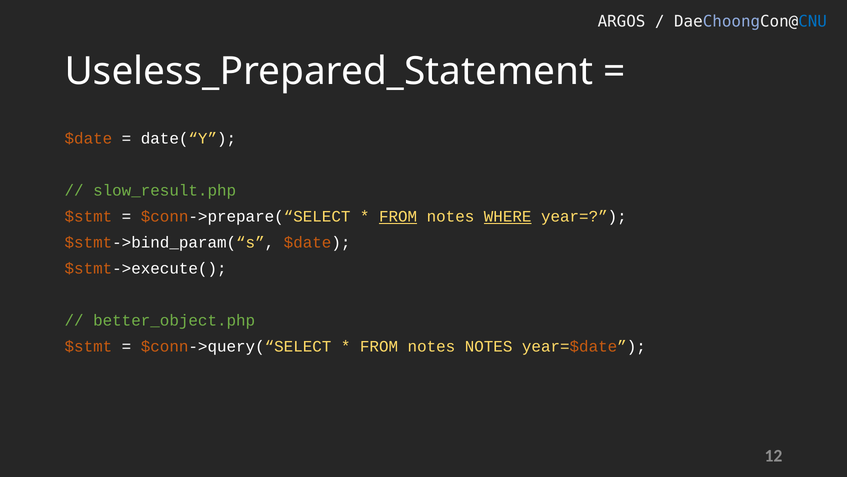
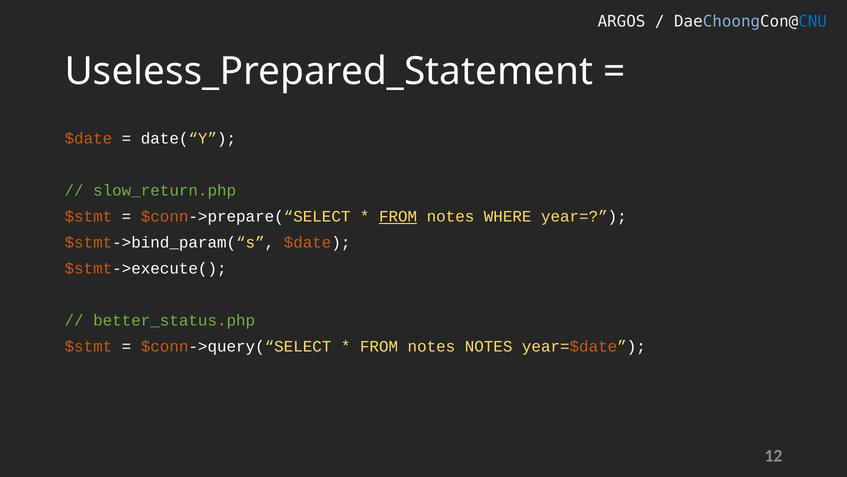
slow_result.php: slow_result.php -> slow_return.php (165, 190)
WHERE underline: present -> none (508, 216)
better_object.php: better_object.php -> better_status.php (174, 320)
